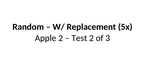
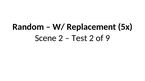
Apple: Apple -> Scene (46, 38)
3: 3 -> 9 (108, 38)
